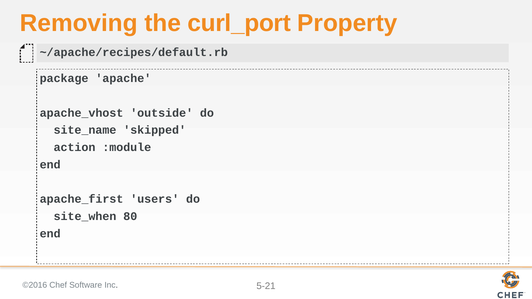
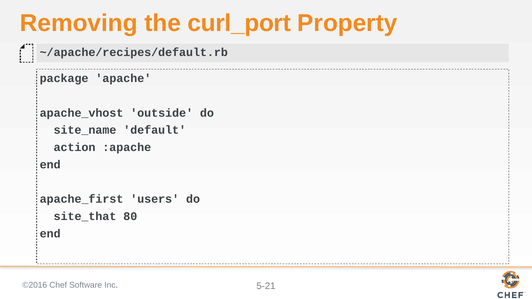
skipped: skipped -> default (155, 130)
:module: :module -> :apache (127, 147)
site_when: site_when -> site_that (85, 217)
